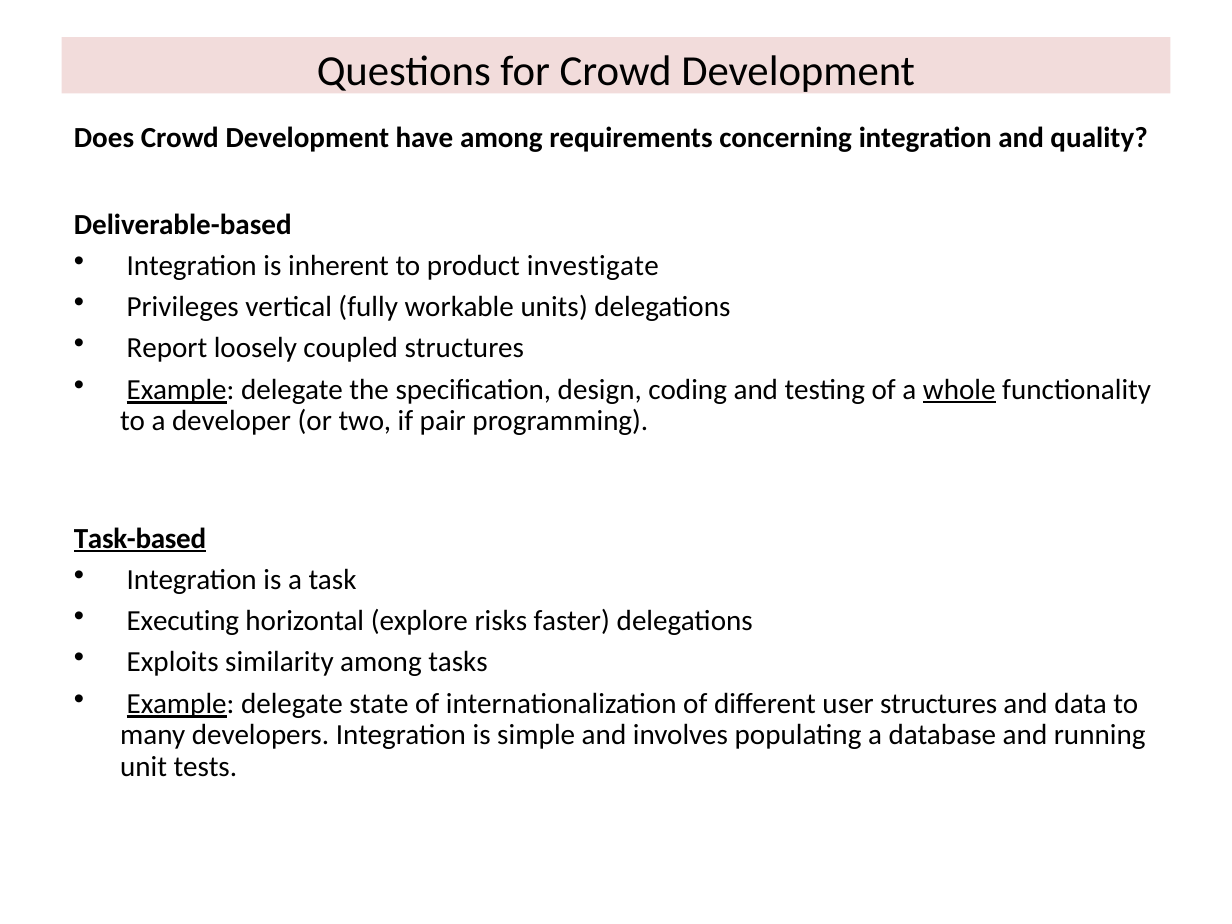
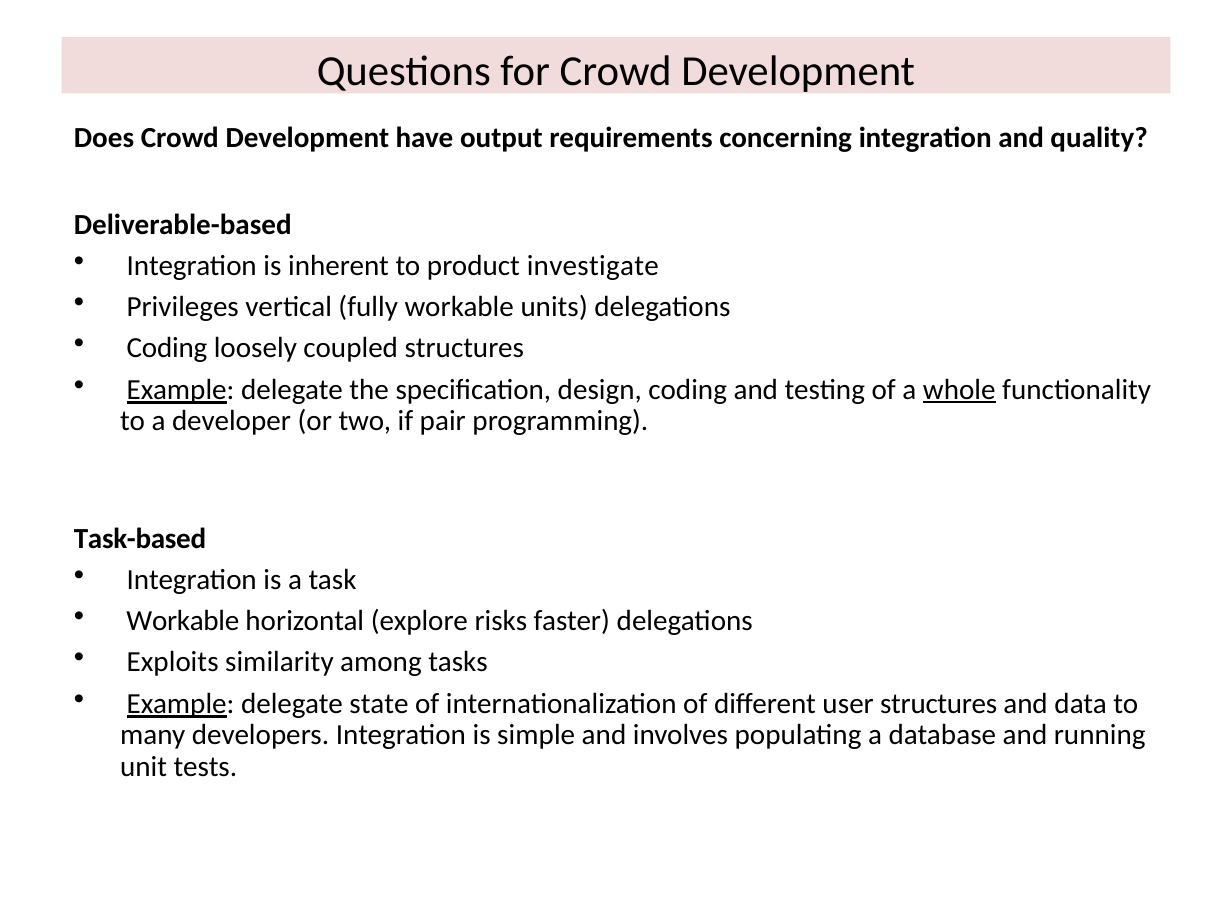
have among: among -> output (501, 138)
Report: Report -> Coding (167, 348)
Task-based underline: present -> none (140, 538)
Executing: Executing -> Workable (183, 621)
